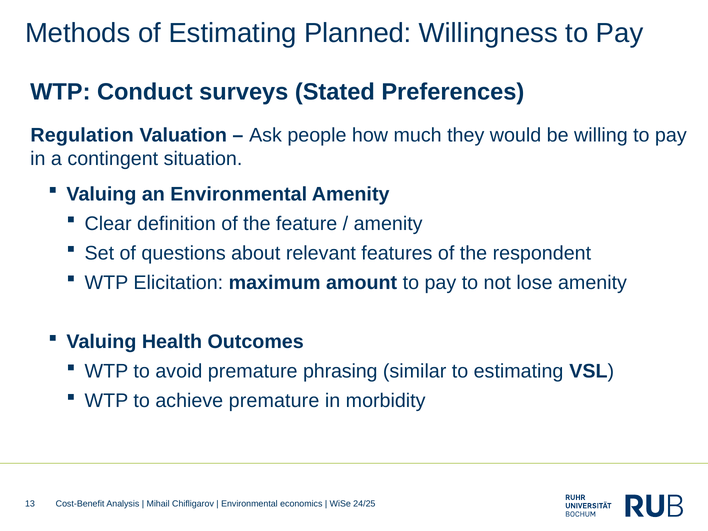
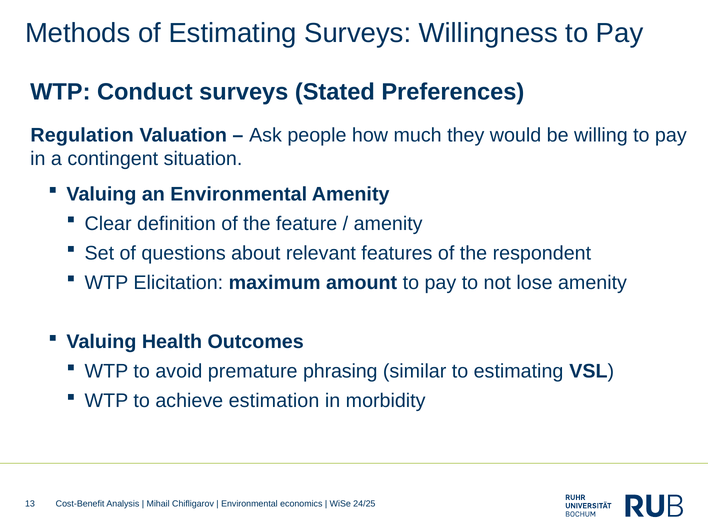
Estimating Planned: Planned -> Surveys (358, 33)
achieve premature: premature -> estimation (274, 401)
